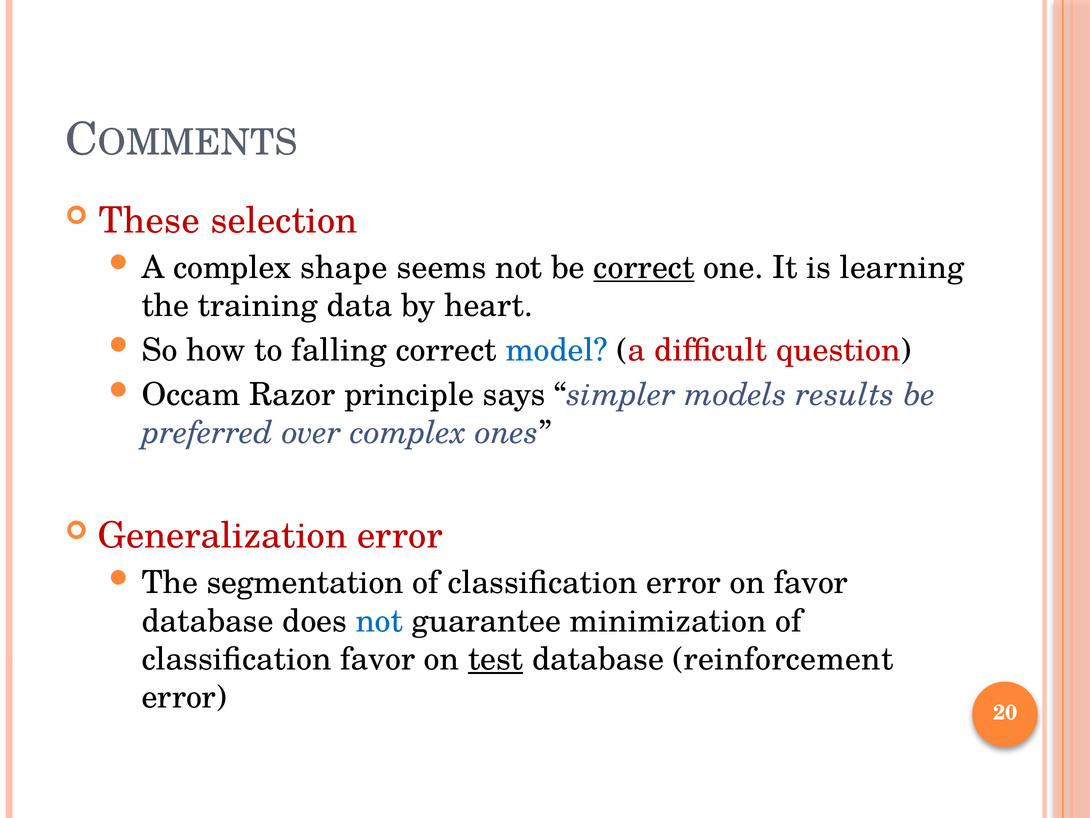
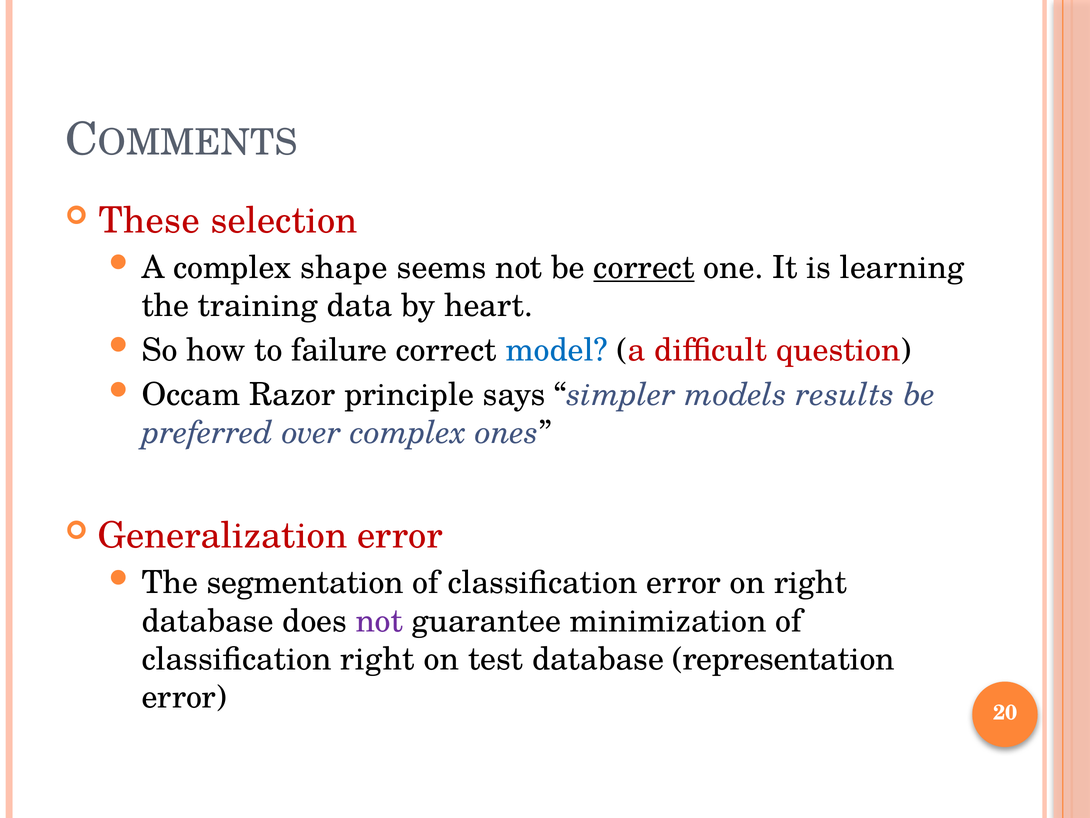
falling: falling -> failure (339, 350)
on favor: favor -> right (811, 583)
not colour: blue -> purple (379, 621)
classification favor: favor -> right (378, 659)
test underline: present -> none (496, 659)
reinforcement: reinforcement -> representation (783, 659)
